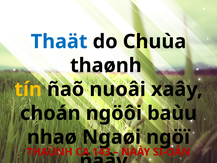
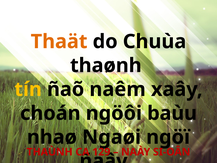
Thaät colour: blue -> orange (59, 42)
nuoâi: nuoâi -> naêm (118, 89)
143: 143 -> 129 (101, 152)
